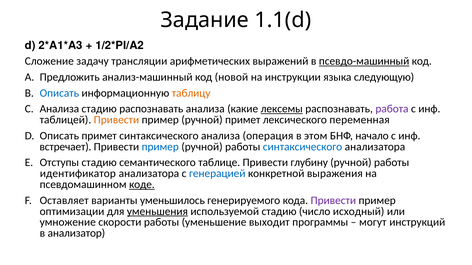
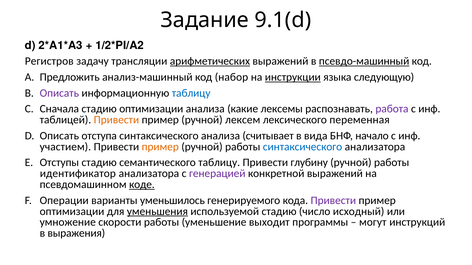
1.1(d: 1.1(d -> 9.1(d (283, 20)
Сложение: Сложение -> Регистров (49, 61)
арифметических underline: none -> present (210, 61)
новой: новой -> набор (231, 77)
инструкции underline: none -> present (293, 77)
Описать colour: blue -> purple (59, 93)
таблицу colour: orange -> blue (191, 93)
Анализа: Анализа -> Сначала (59, 109)
стадию распознавать: распознавать -> оптимизации (151, 109)
лексемы underline: present -> none (282, 109)
ручной примет: примет -> лексем (243, 120)
Описать примет: примет -> отступа (99, 136)
операция: операция -> считывает (268, 136)
этом: этом -> вида (316, 136)
встречает: встречает -> участием (65, 147)
пример colour: blue -> orange (160, 147)
семантического таблице: таблице -> таблицу (219, 163)
генерацией colour: blue -> purple (217, 174)
конкретной выражения: выражения -> выражений (335, 174)
Оставляет: Оставляет -> Операции (64, 201)
анализатор: анализатор -> выражения (76, 234)
